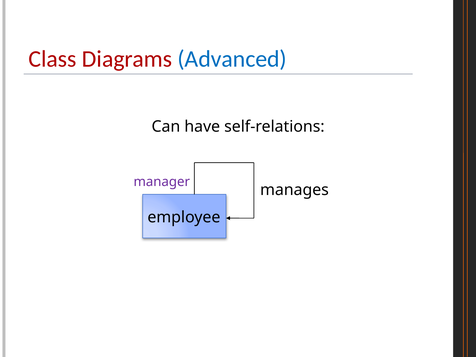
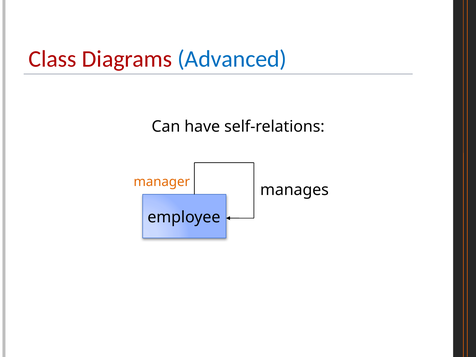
manager colour: purple -> orange (162, 182)
